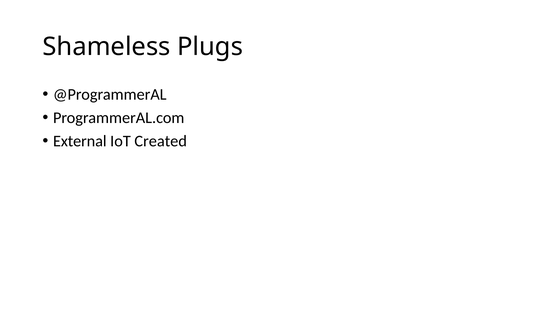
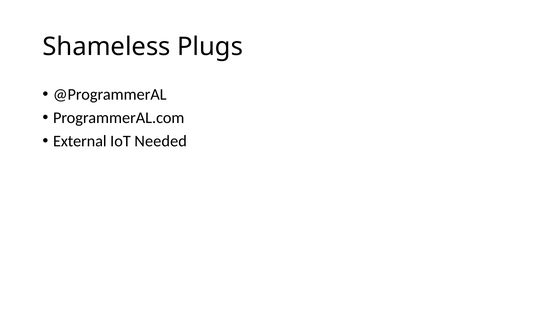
Created: Created -> Needed (161, 141)
